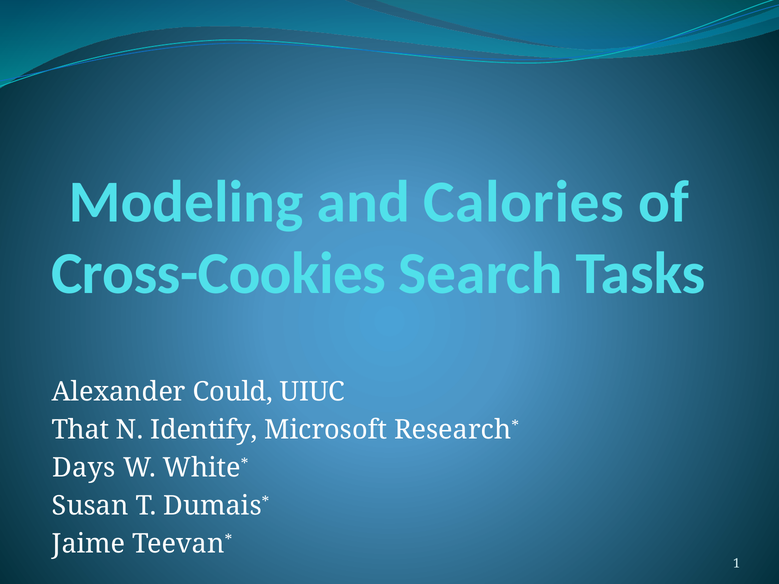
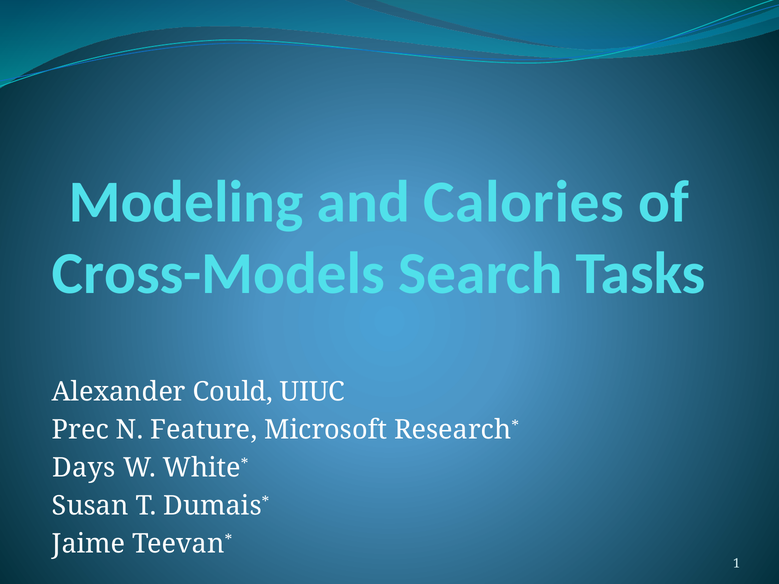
Cross-Cookies: Cross-Cookies -> Cross-Models (218, 274)
That: That -> Prec (80, 430)
Identify: Identify -> Feature (204, 430)
